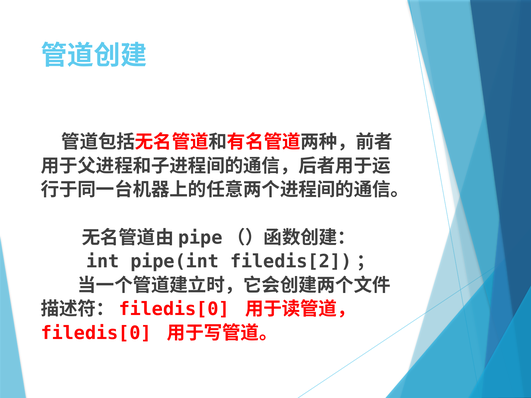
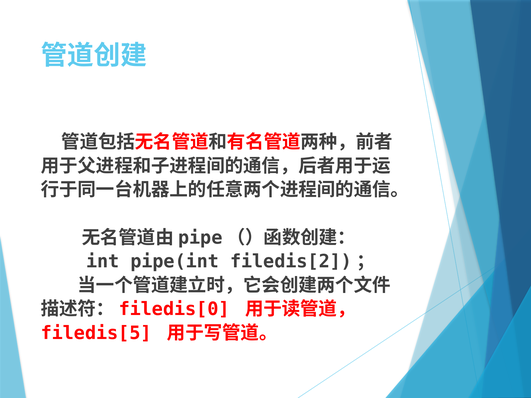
filedis[0: filedis[0 -> filedis[5 (96, 333)
